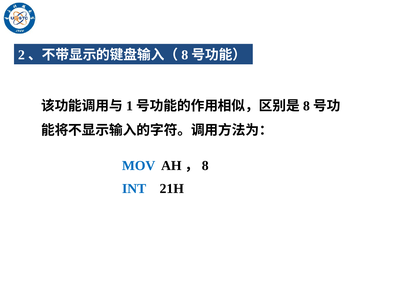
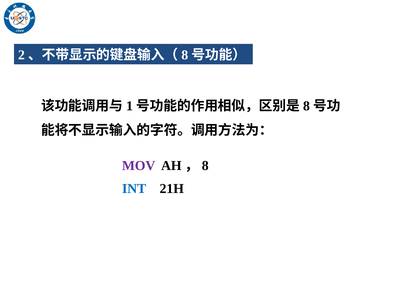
MOV colour: blue -> purple (139, 165)
